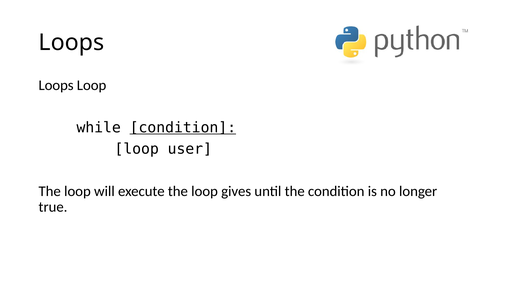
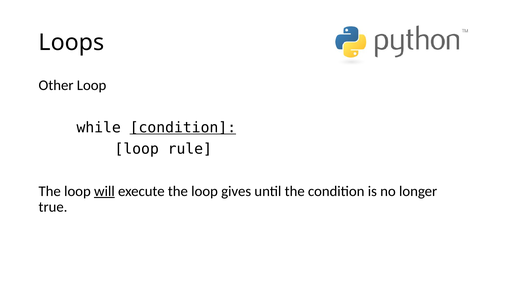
Loops: Loops -> Other (56, 86)
user: user -> rule (190, 149)
will underline: none -> present (104, 192)
